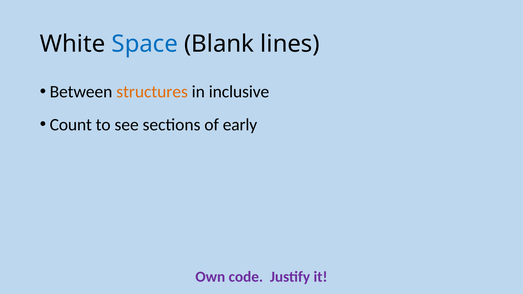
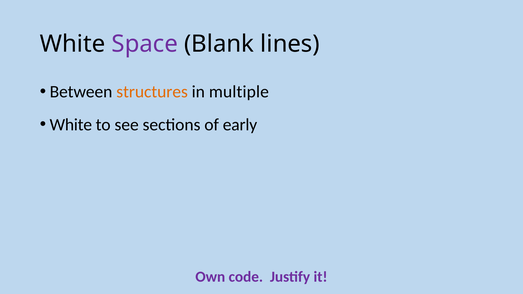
Space colour: blue -> purple (145, 44)
inclusive: inclusive -> multiple (239, 92)
Count: Count -> White (71, 125)
